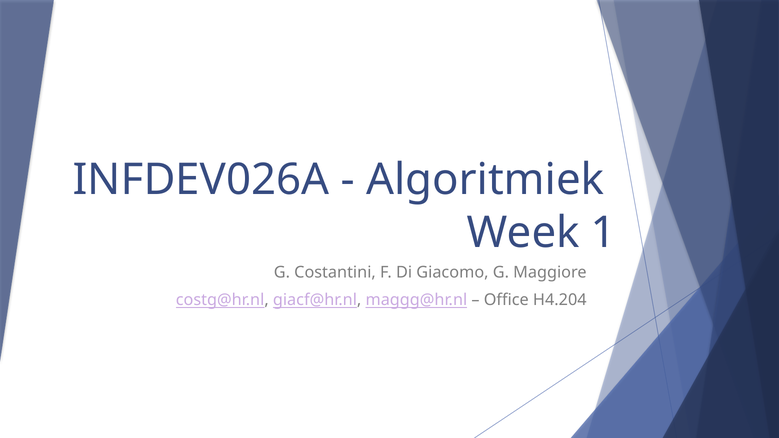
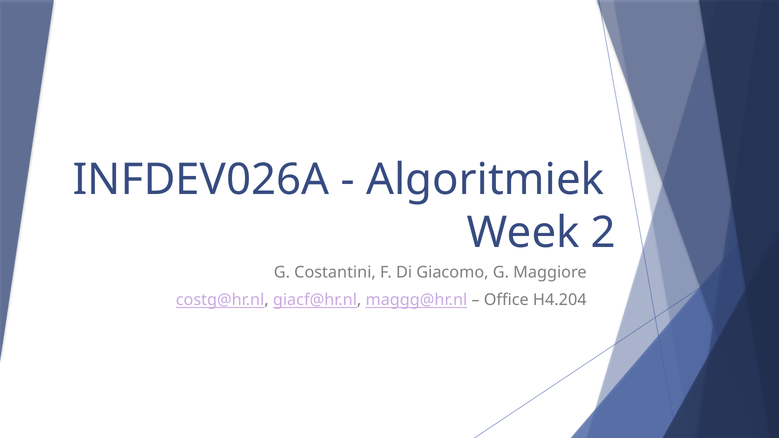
1: 1 -> 2 (603, 233)
